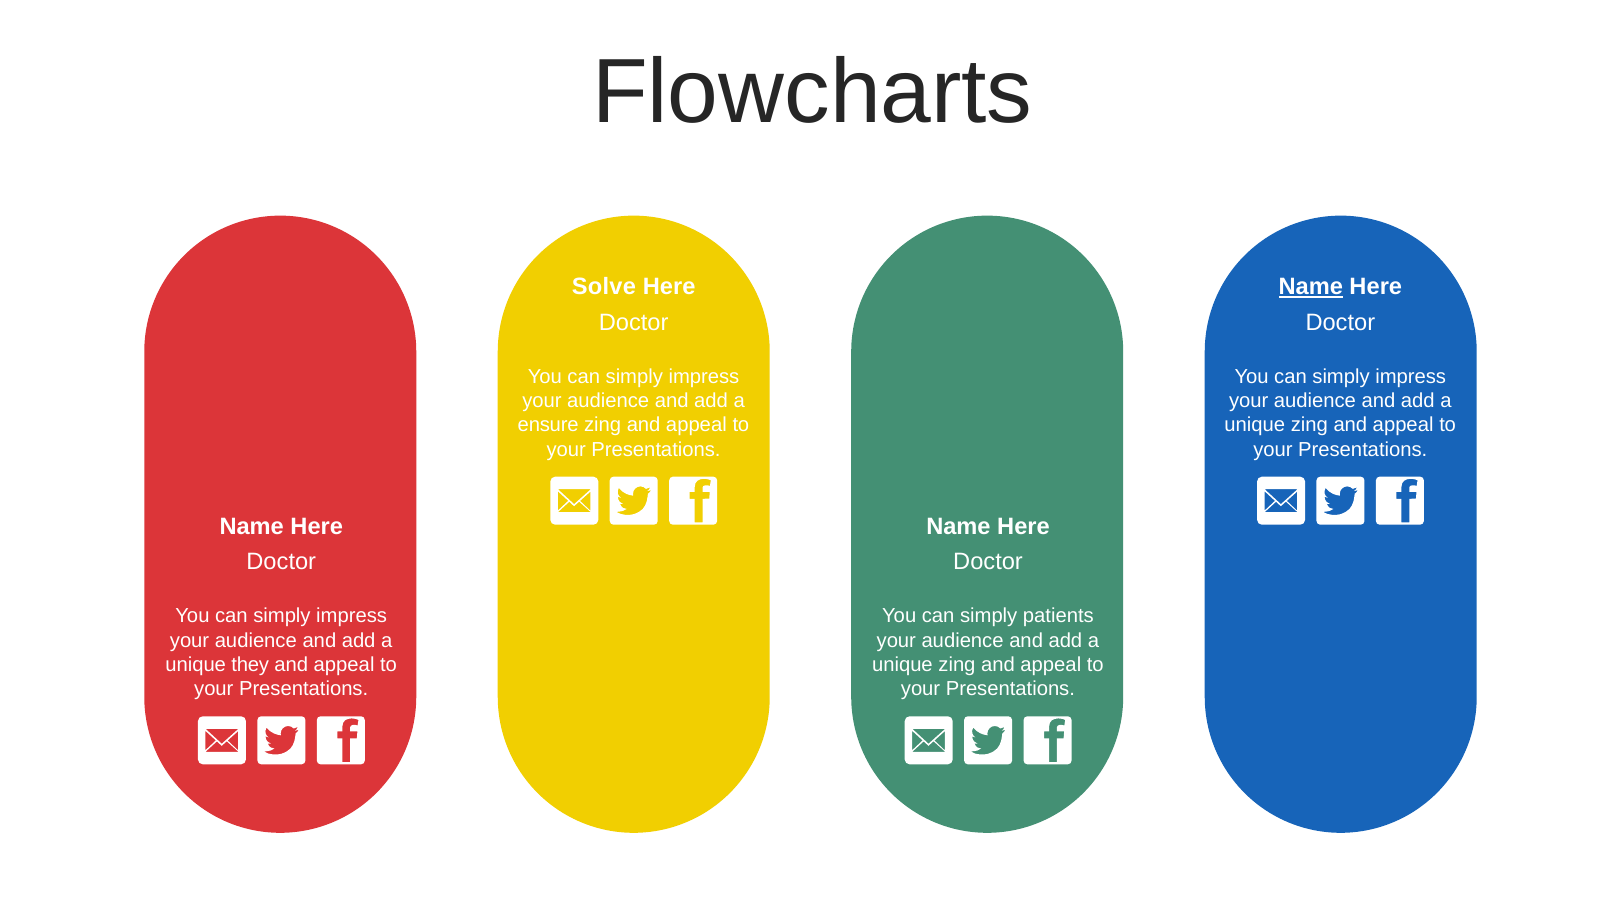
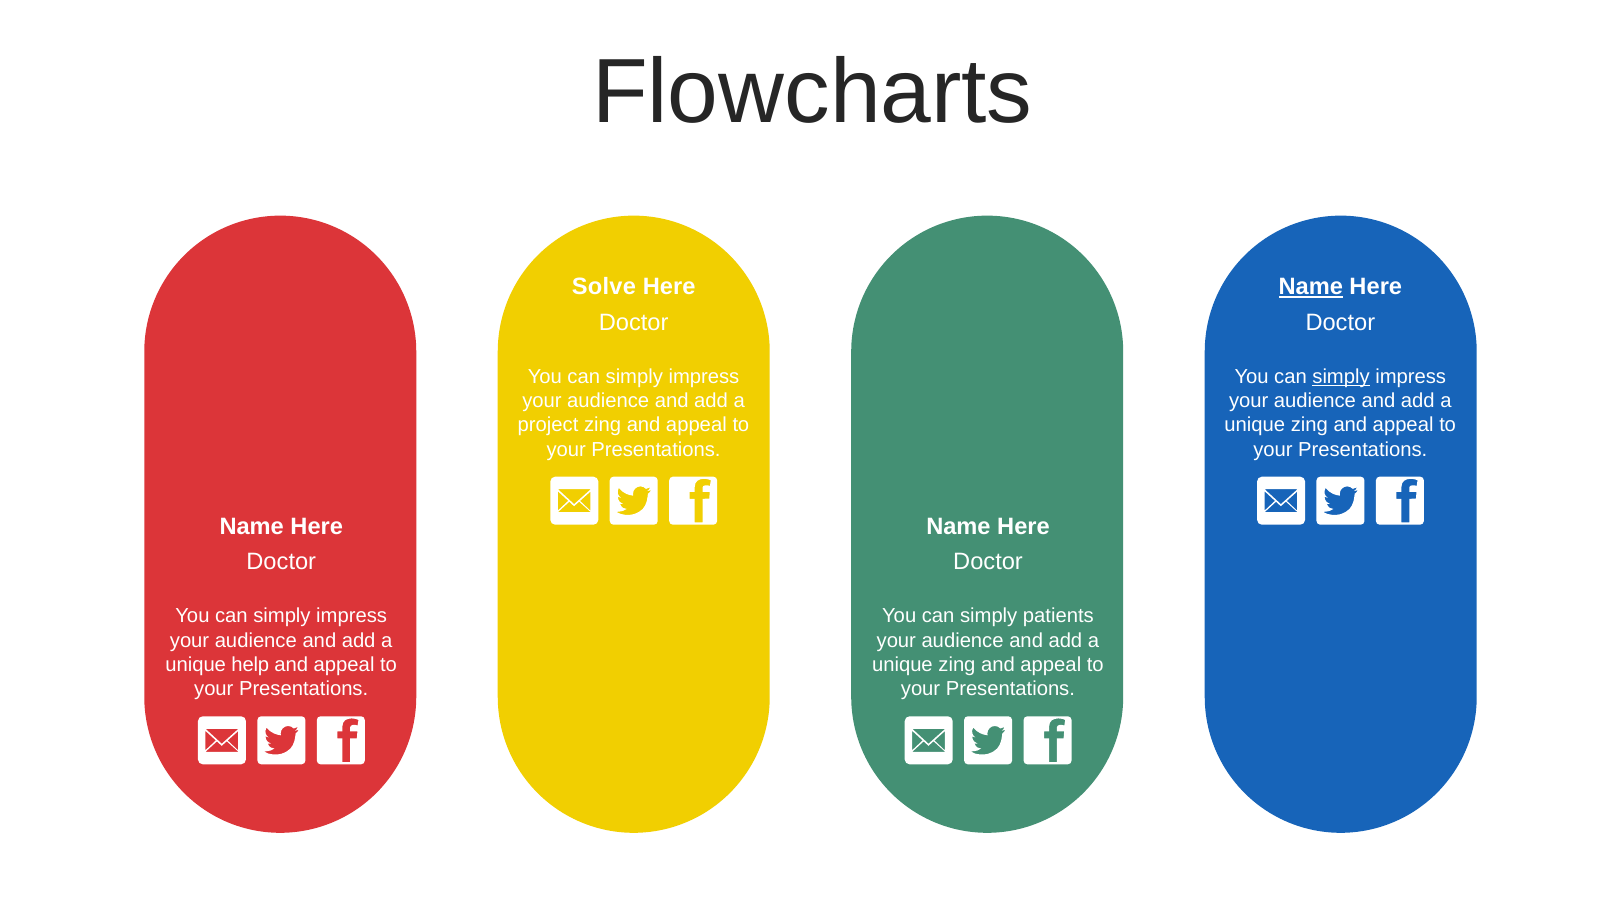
simply underline: none -> present (1341, 376)
ensure: ensure -> project (548, 425)
they: they -> help (250, 665)
